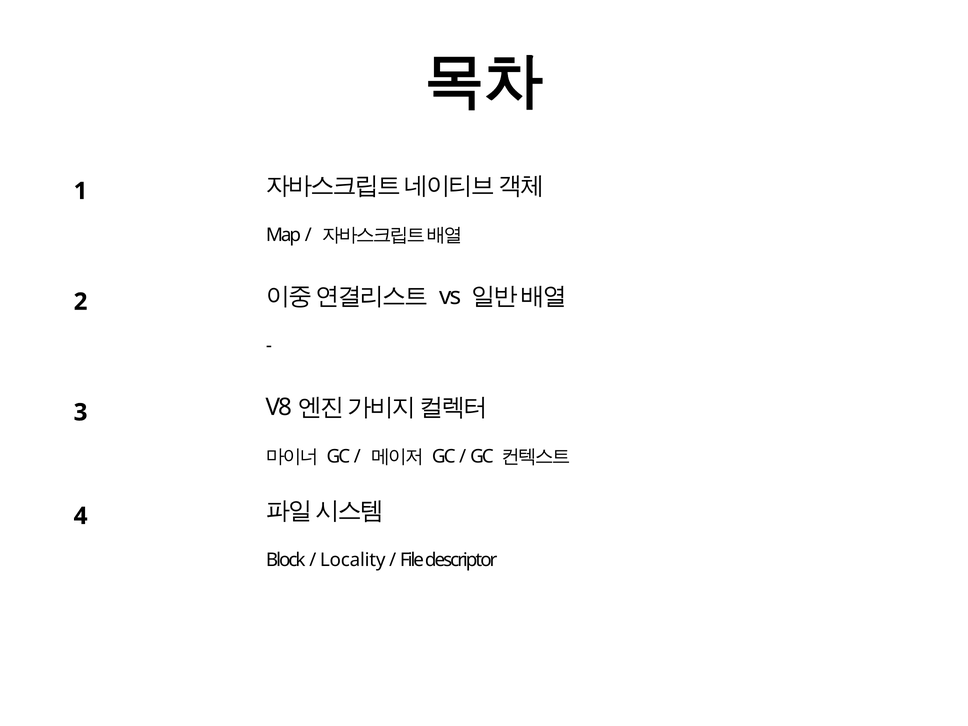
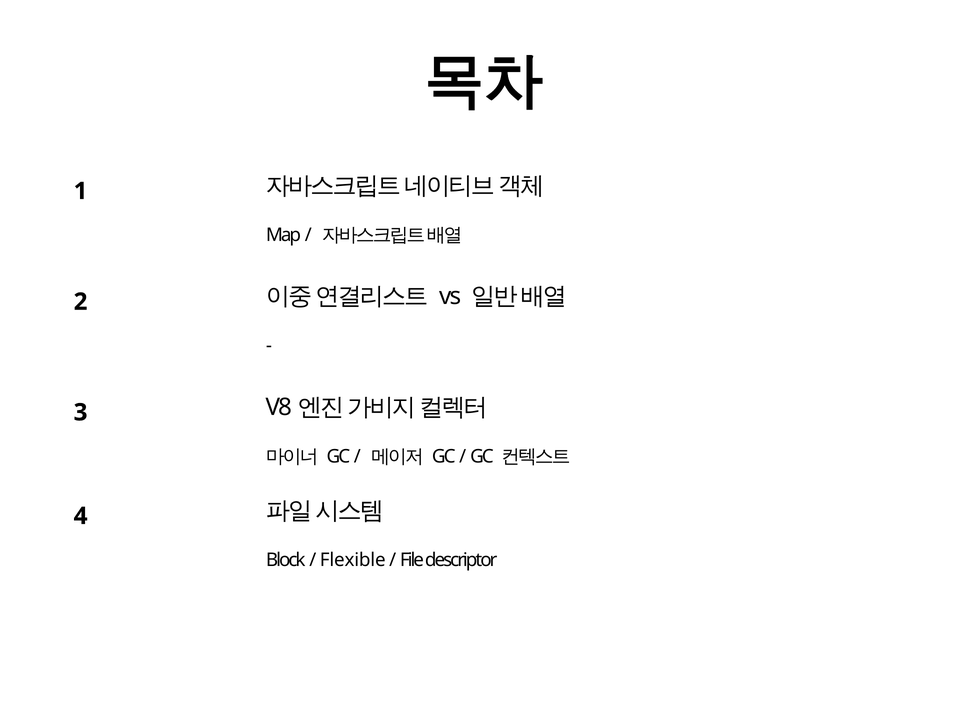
Locality: Locality -> Flexible (353, 560)
